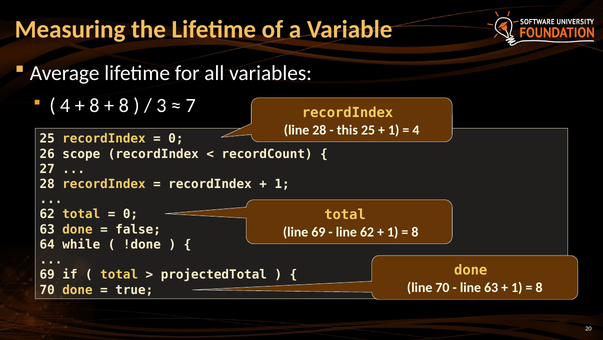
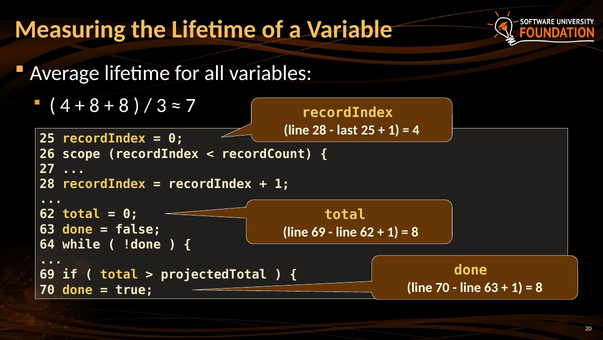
this: this -> last (347, 130)
